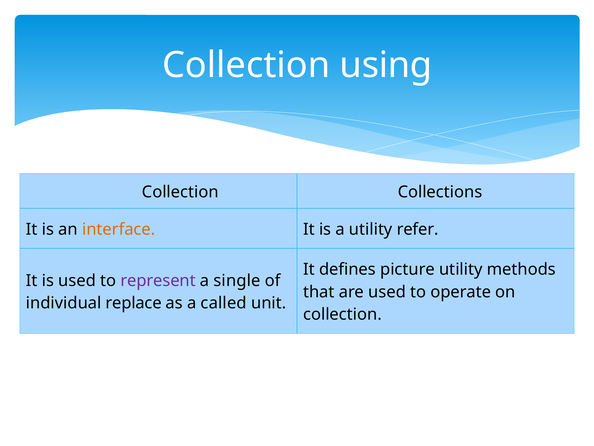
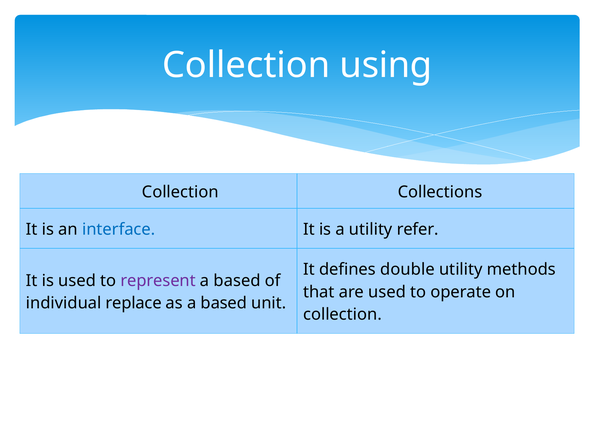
interface colour: orange -> blue (119, 229)
picture: picture -> double (407, 269)
single: single -> based (237, 280)
as a called: called -> based (224, 303)
